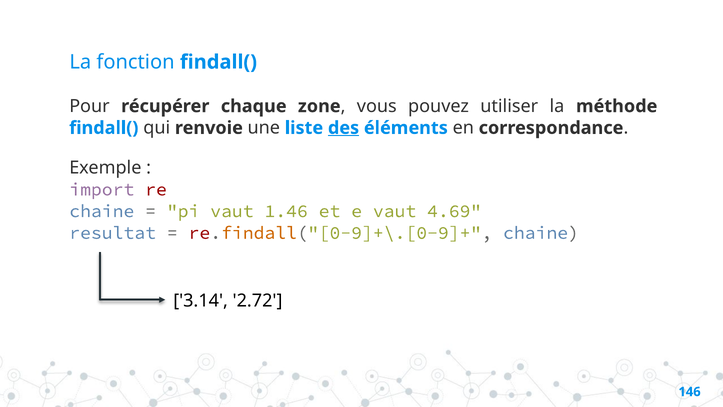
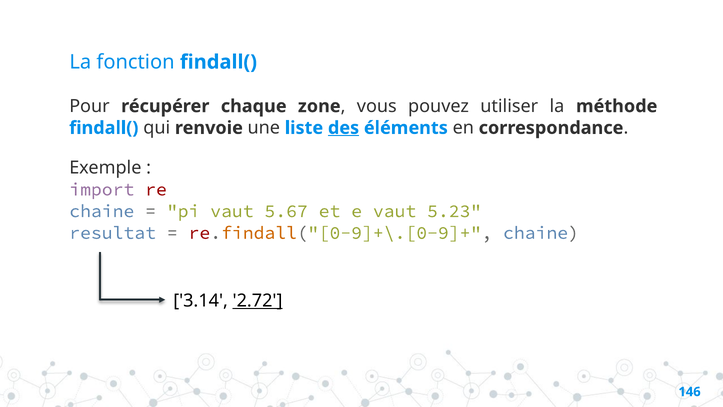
1.46: 1.46 -> 5.67 (286, 211)
4.69: 4.69 -> 5.23 (454, 211)
2.72 underline: none -> present (258, 301)
